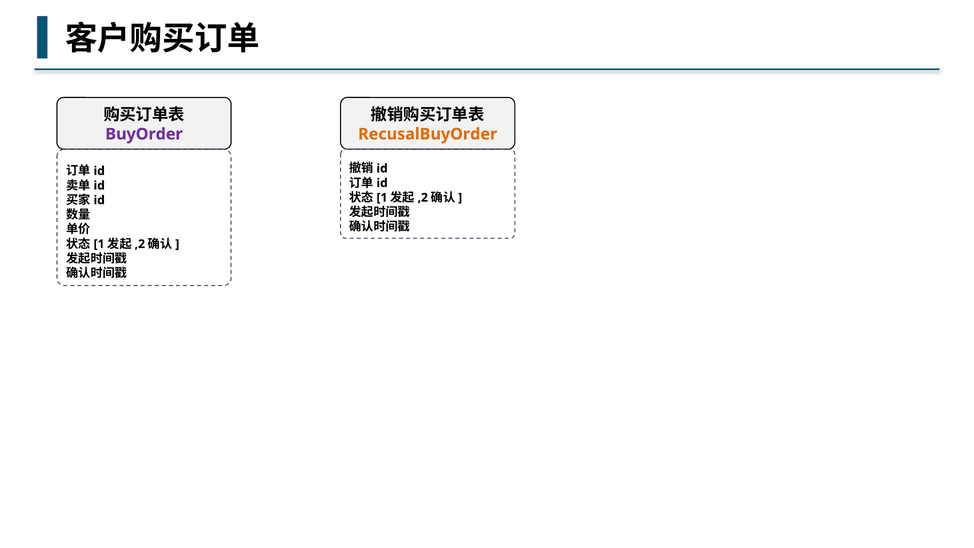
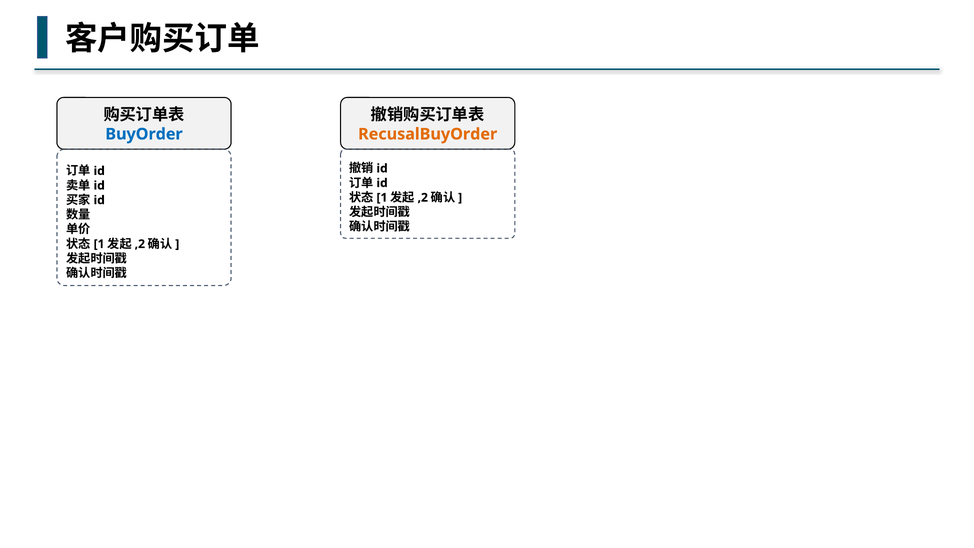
BuyOrder colour: purple -> blue (144, 134)
